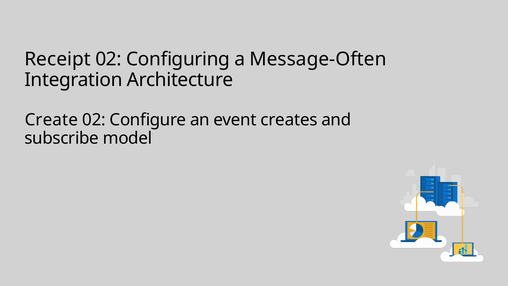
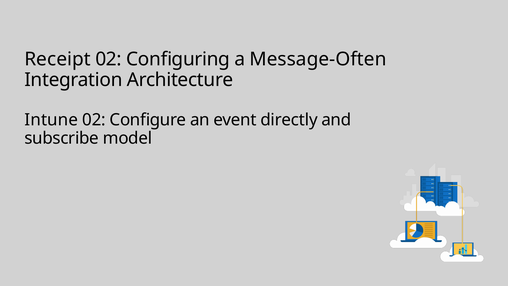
Create: Create -> Intune (51, 120)
creates: creates -> directly (289, 120)
